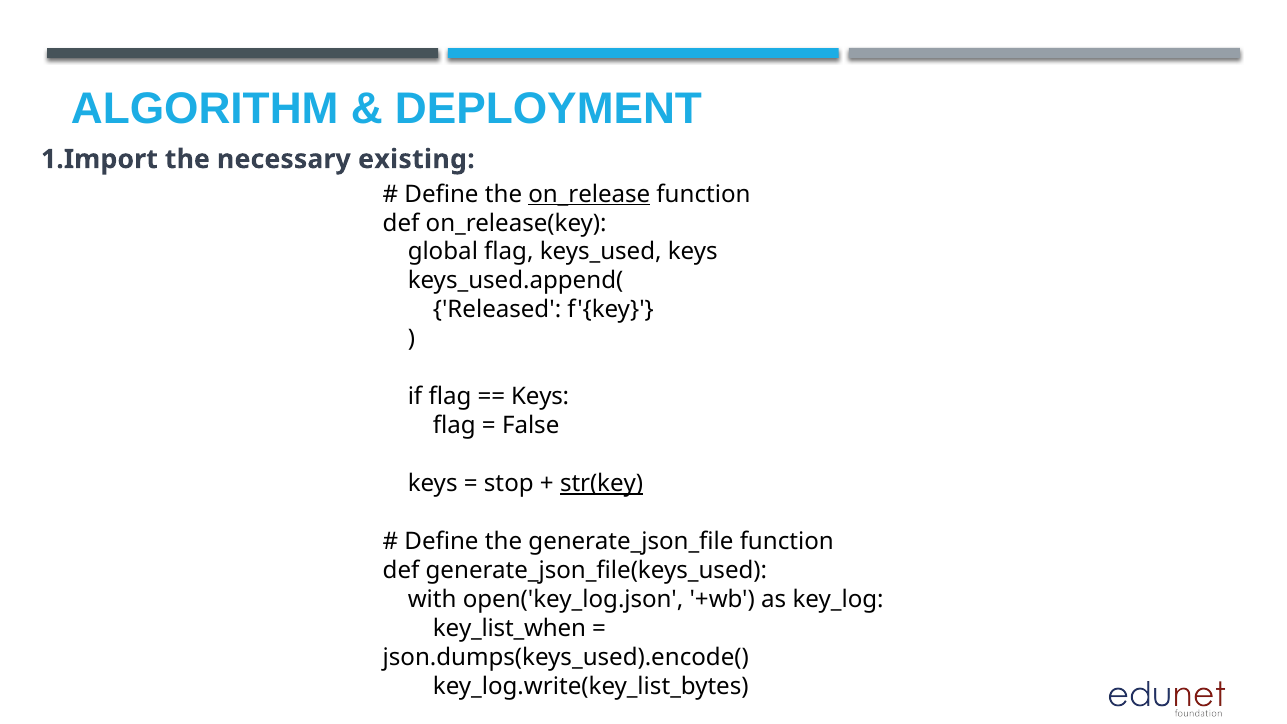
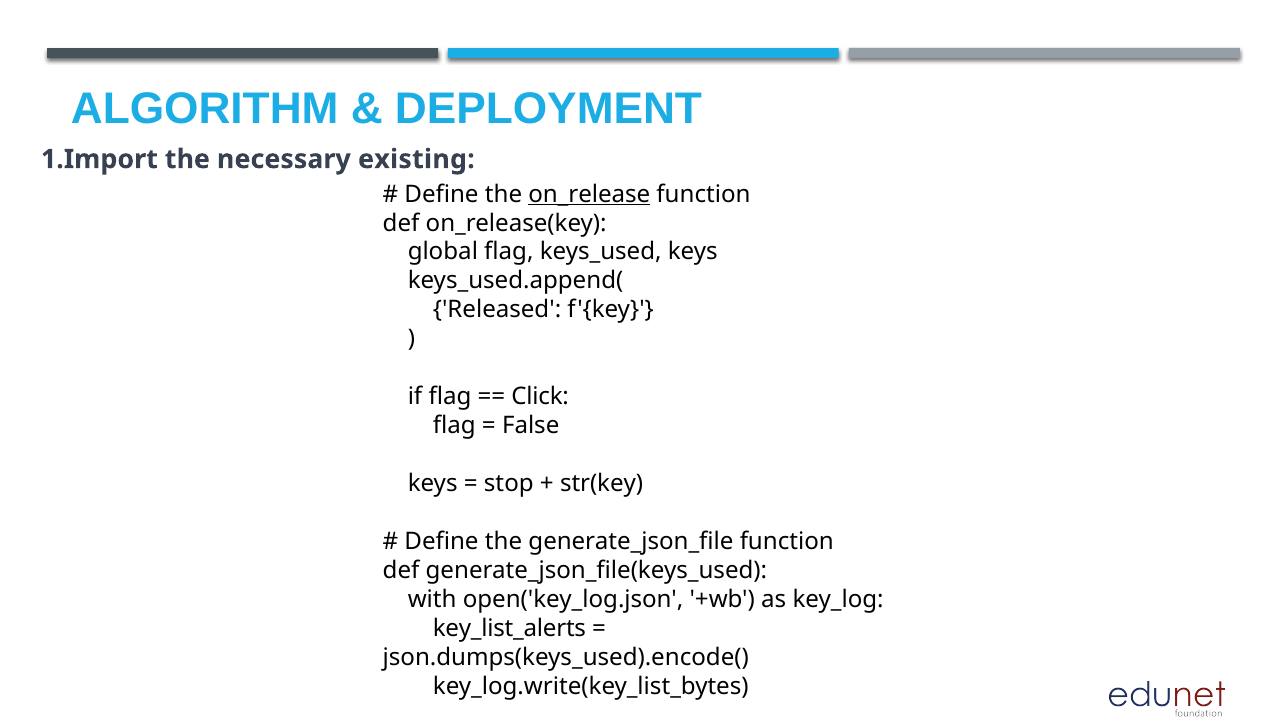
Keys: Keys -> Click (540, 397)
str(key underline: present -> none (602, 484)
key_list_when: key_list_when -> key_list_alerts (509, 628)
